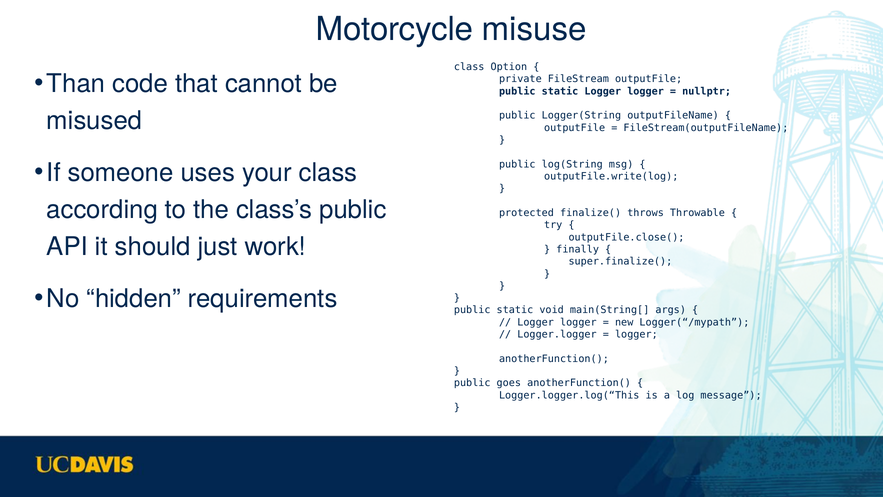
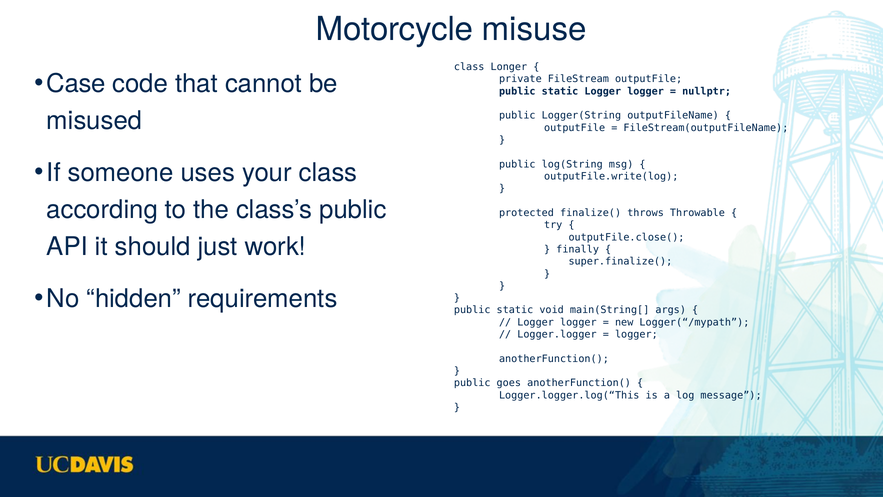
Option: Option -> Longer (509, 67)
Than: Than -> Case (76, 84)
